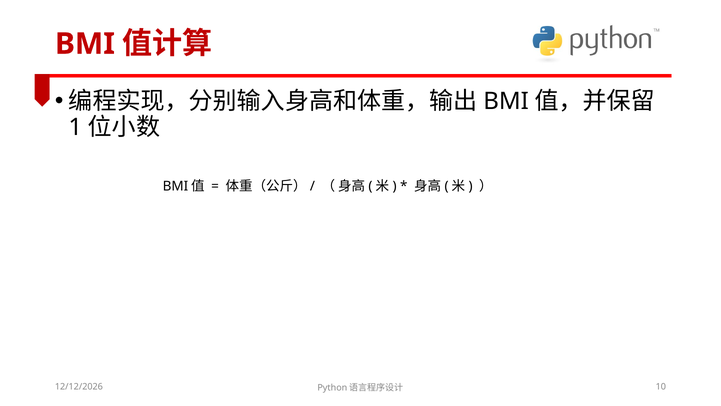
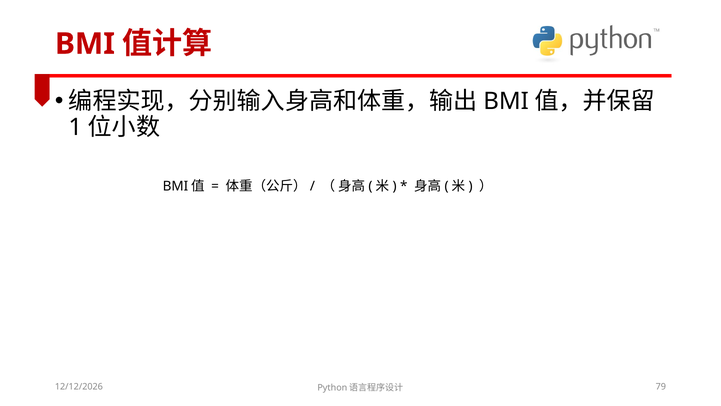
10: 10 -> 79 (661, 387)
